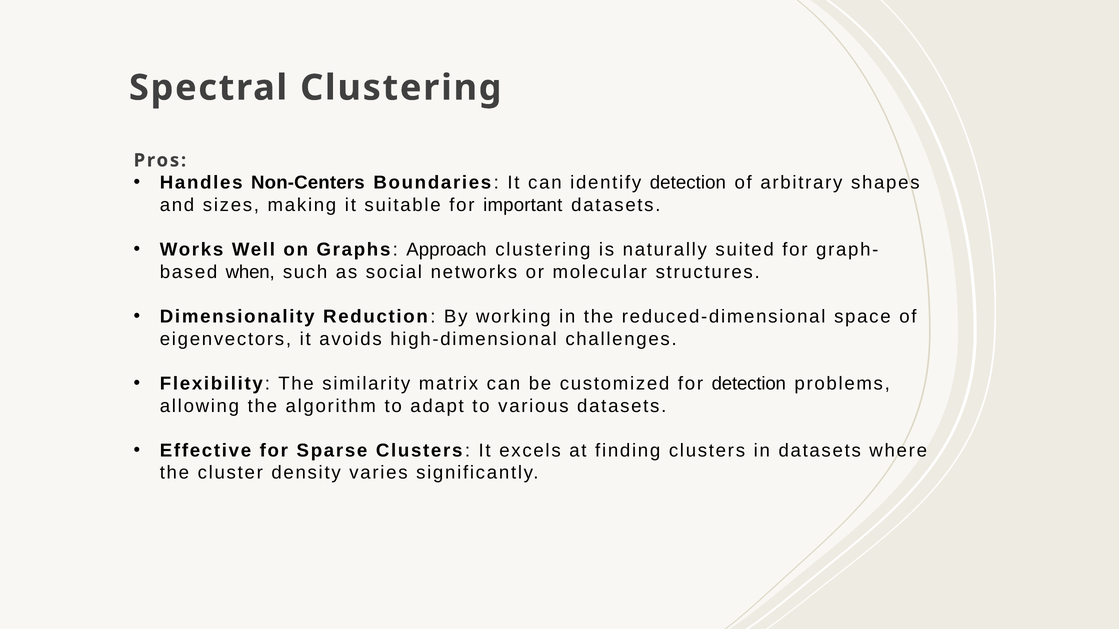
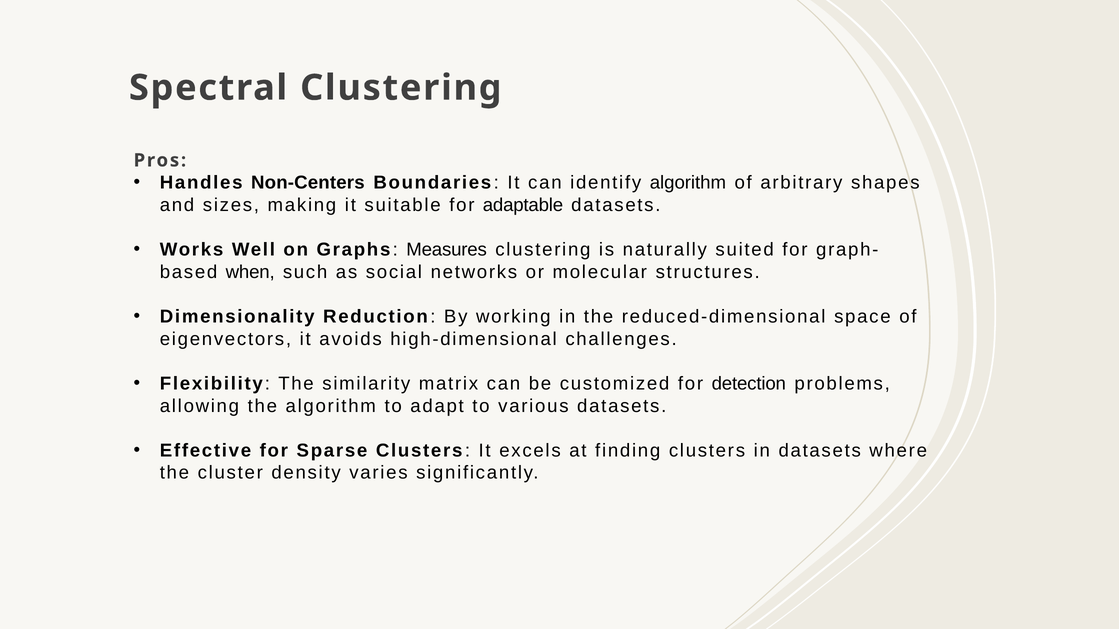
identify detection: detection -> algorithm (688, 183)
important: important -> adaptable (523, 205)
Approach: Approach -> Measures (447, 250)
